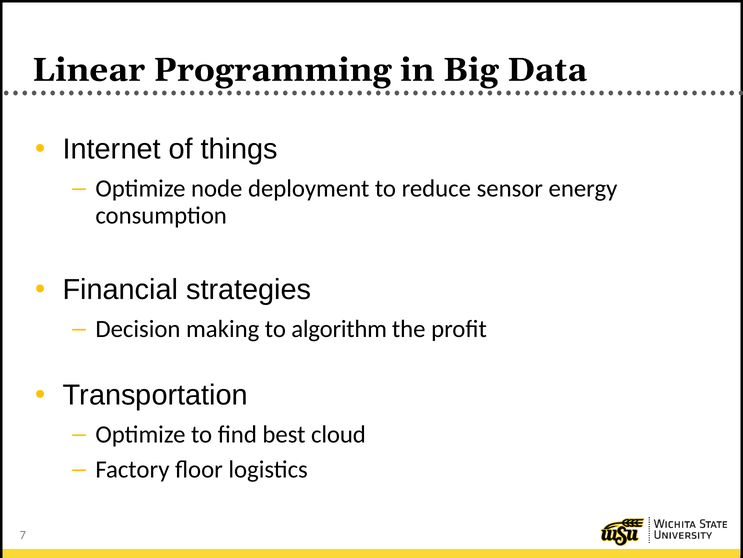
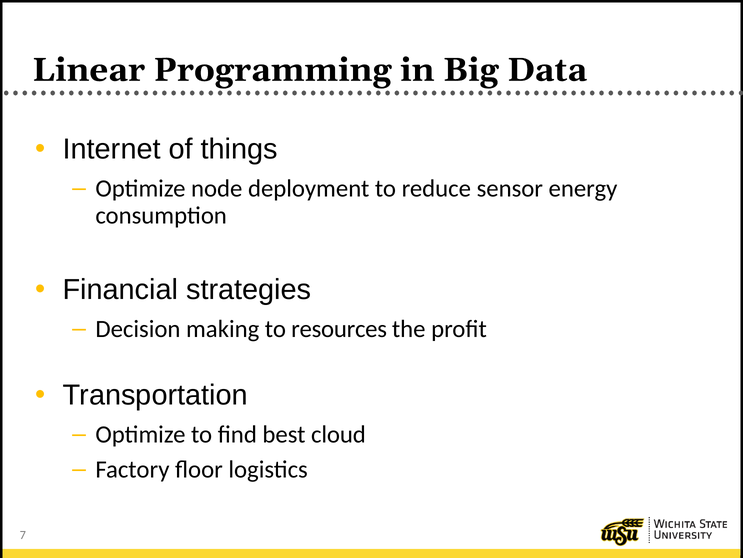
algorithm: algorithm -> resources (339, 329)
